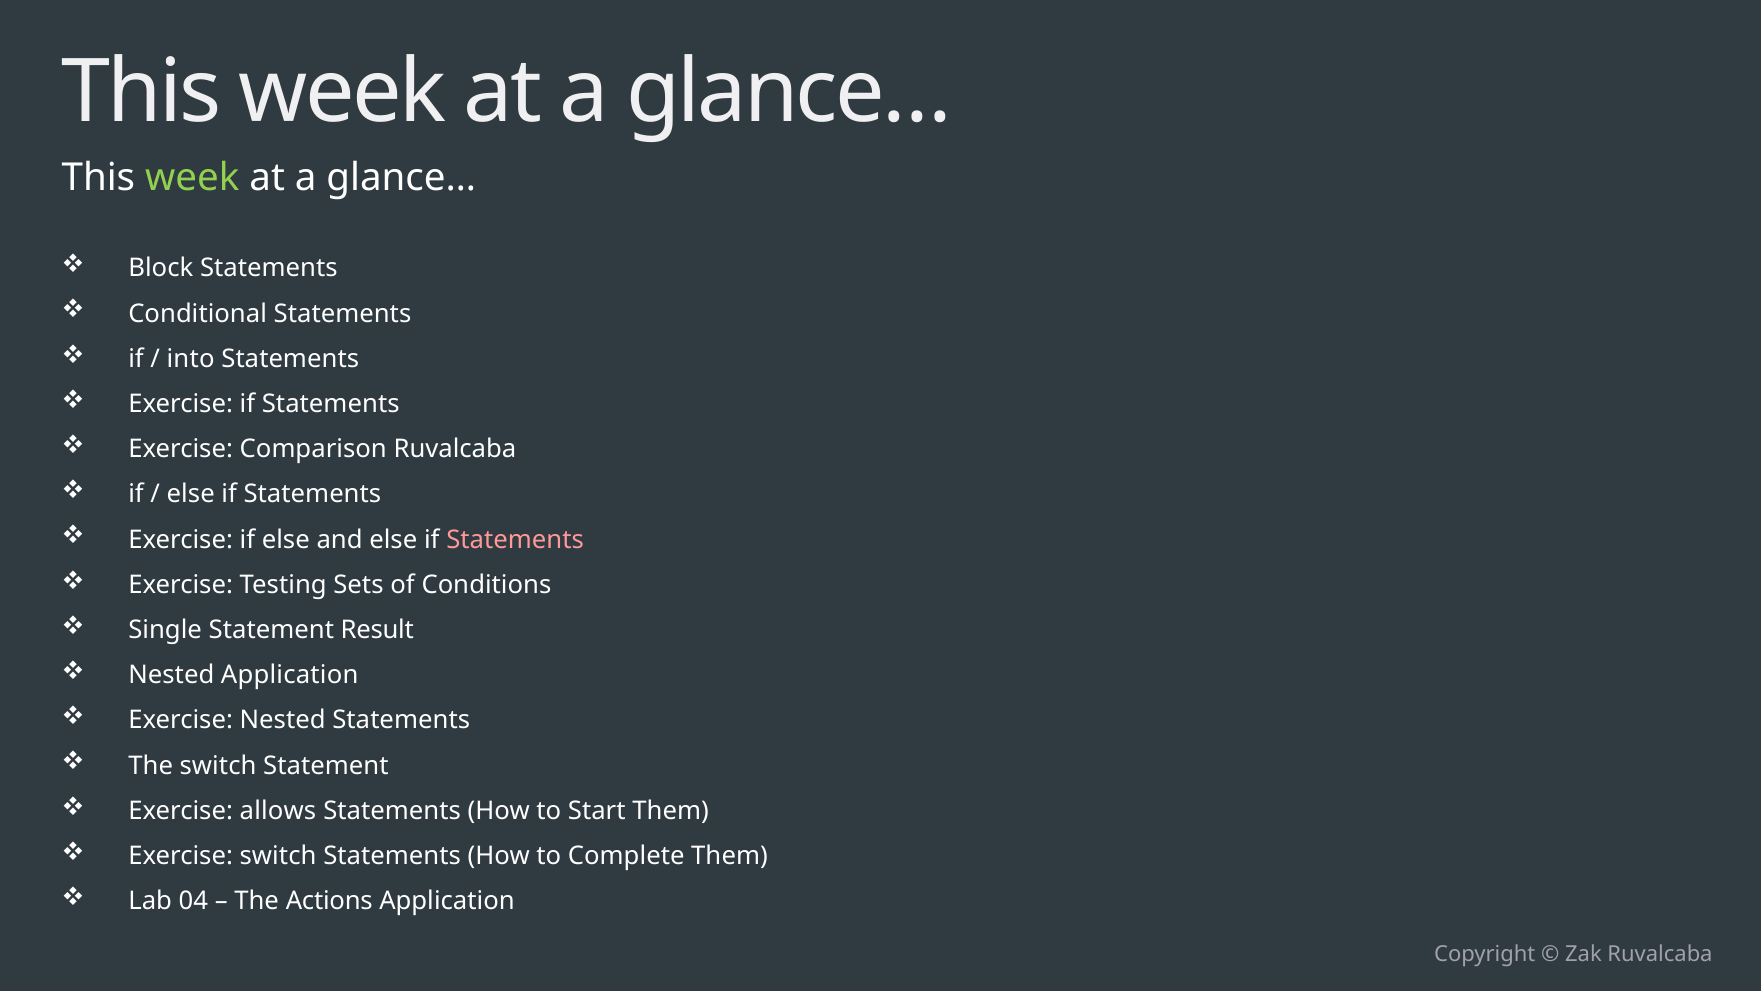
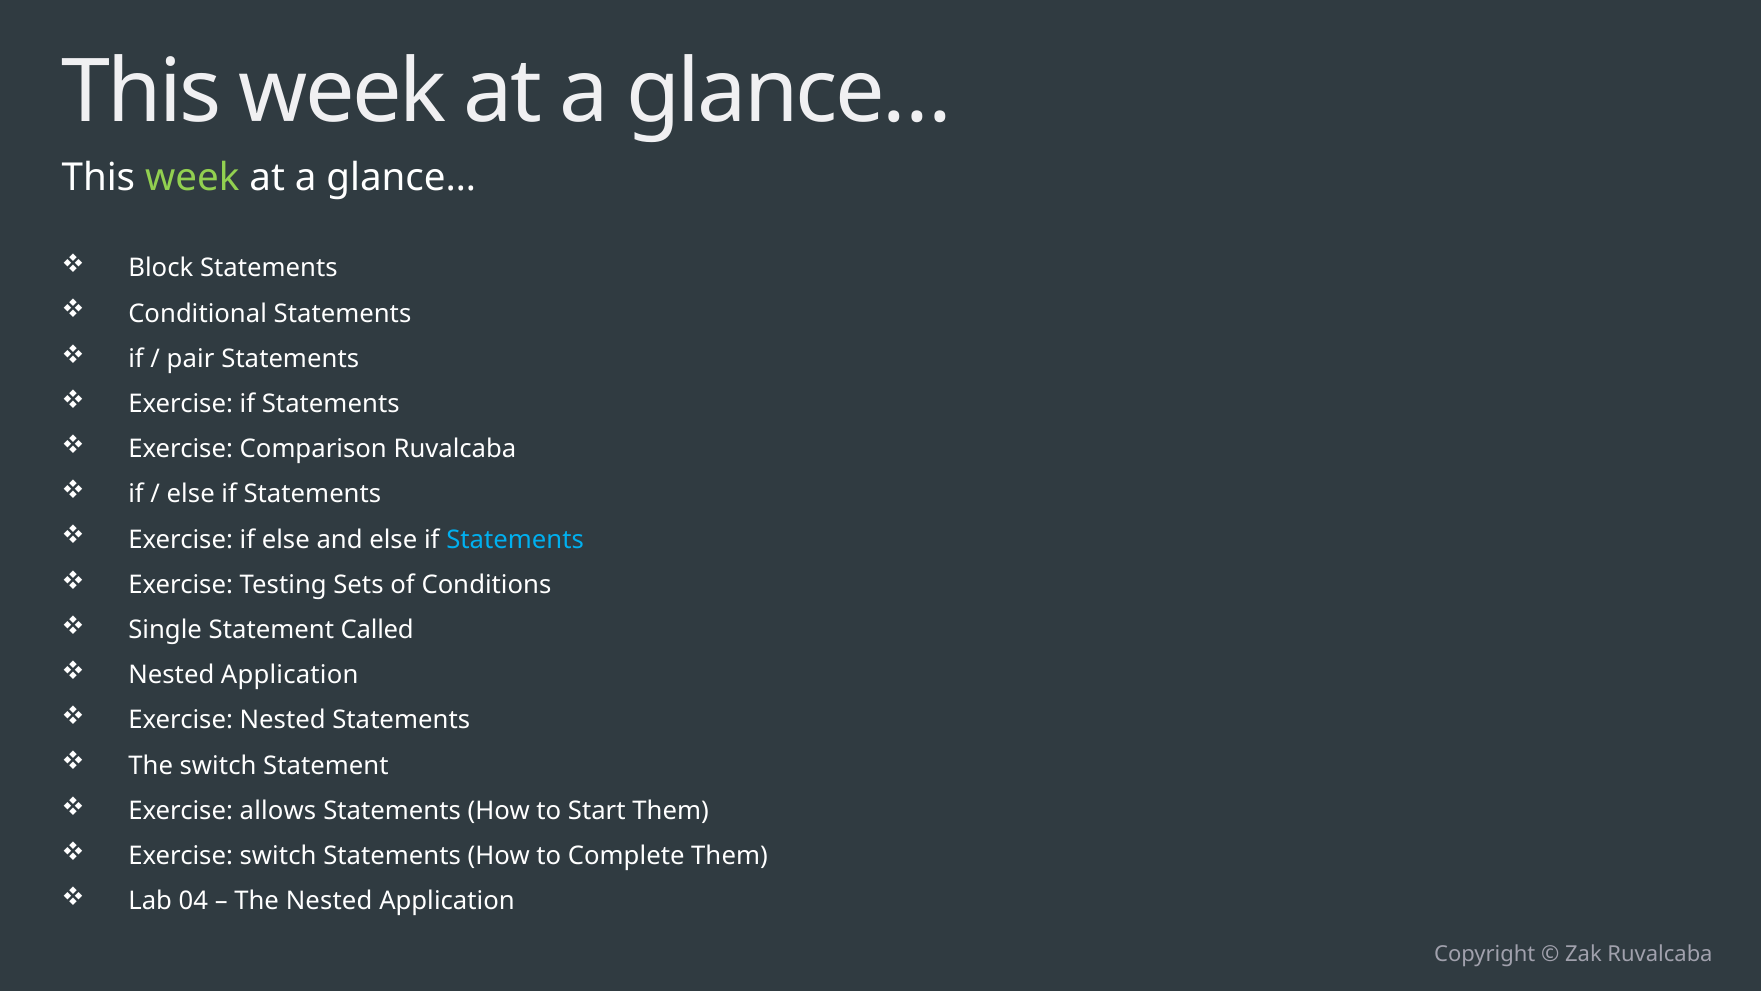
into: into -> pair (191, 359)
Statements colour: pink -> light blue (515, 539)
Result: Result -> Called (377, 630)
The Actions: Actions -> Nested (329, 901)
